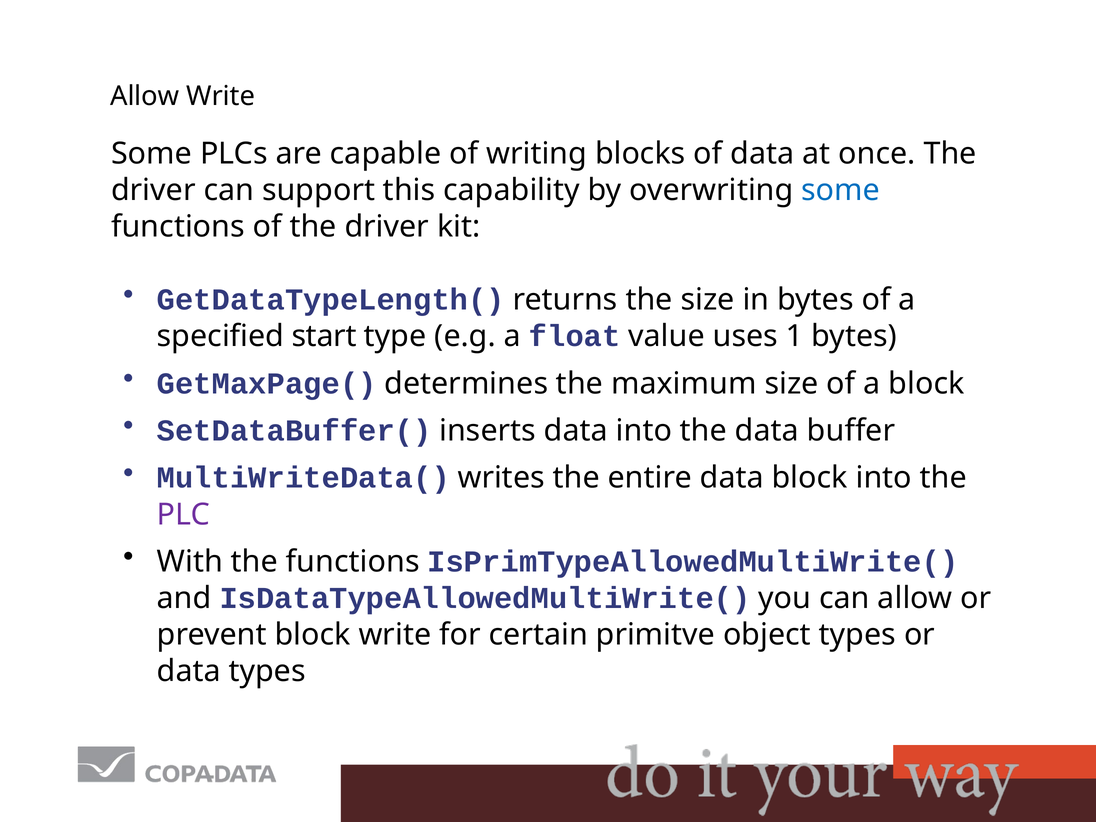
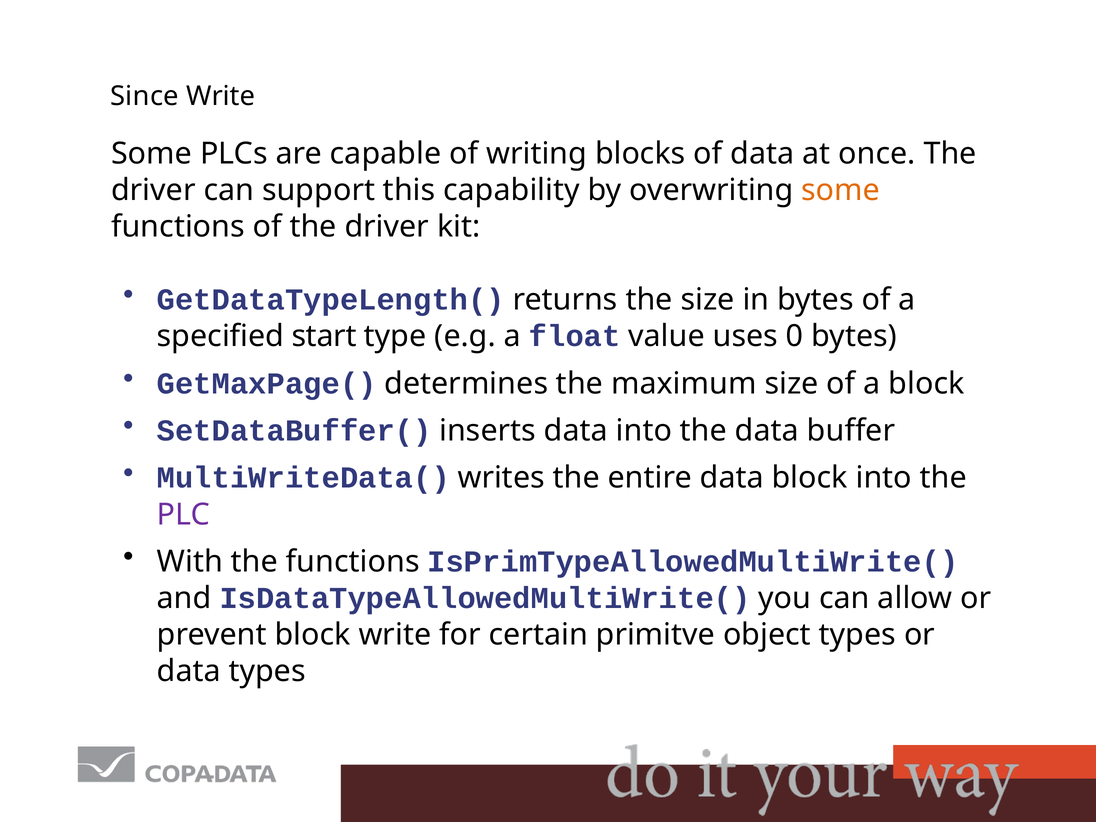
Allow: Allow -> Since (145, 96)
some colour: blue -> orange (841, 190)
1: 1 -> 0 (795, 336)
